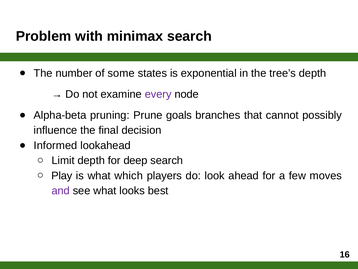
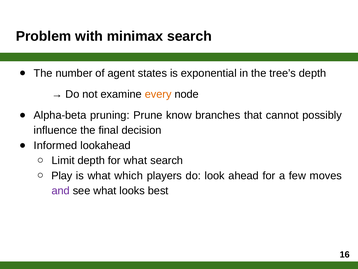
some: some -> agent (121, 73)
every colour: purple -> orange (158, 94)
goals: goals -> know (179, 115)
for deep: deep -> what (135, 160)
